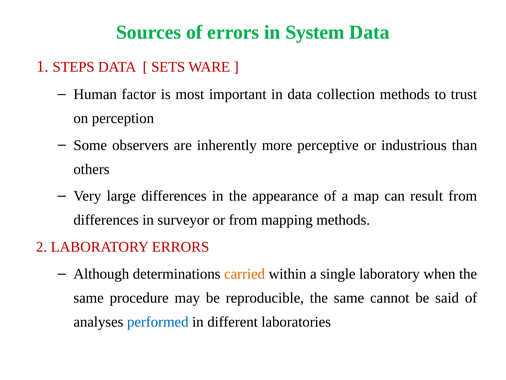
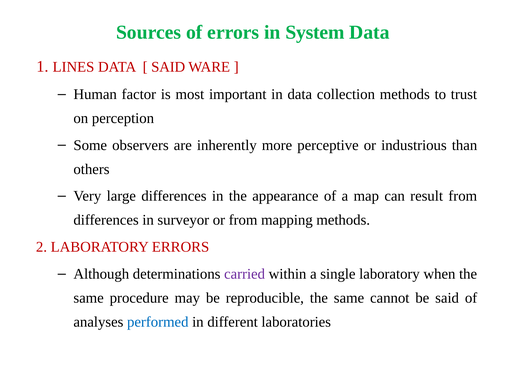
STEPS: STEPS -> LINES (73, 67)
SETS: SETS -> SAID (168, 67)
carried colour: orange -> purple (245, 274)
